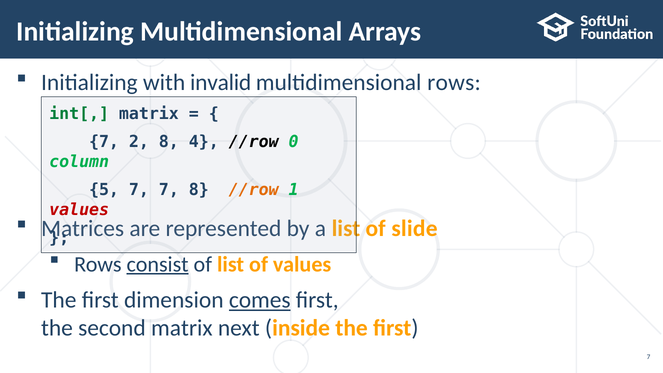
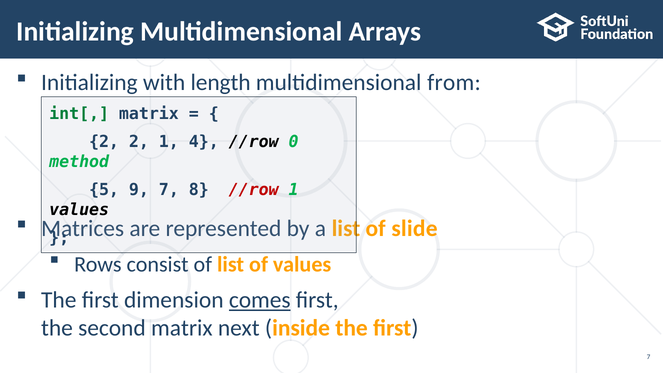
invalid: invalid -> length (221, 83)
multidimensional rows: rows -> from (454, 83)
7: 7 -> 2 (104, 142)
2 8: 8 -> 1 (169, 142)
column: column -> method (79, 162)
5 7: 7 -> 9 (139, 190)
//row colour: orange -> red (254, 190)
values colour: red -> black (79, 210)
consist underline: present -> none (158, 264)
